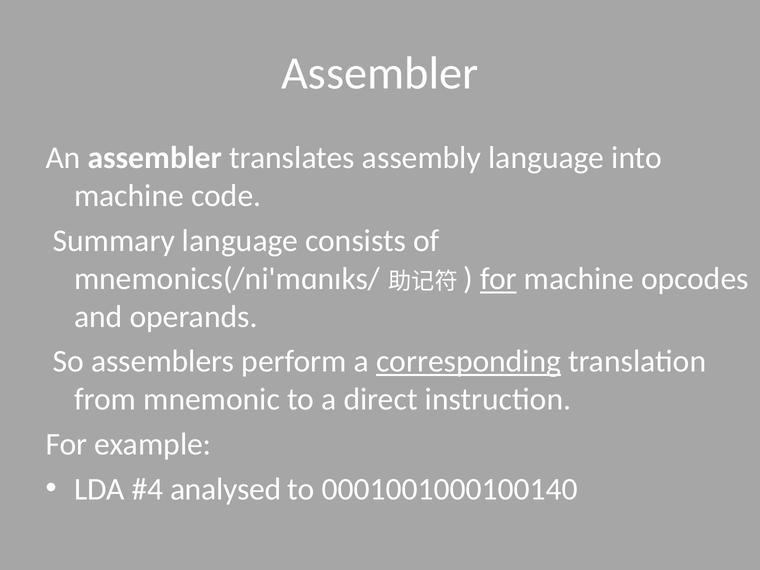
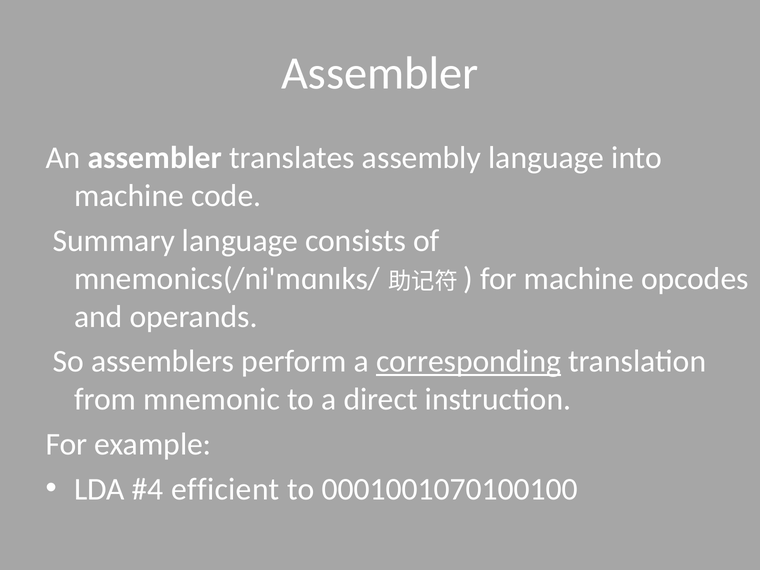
for underline: present -> none (498, 279)
analysed: analysed -> efficient (225, 489)
0001001000100140: 0001001000100140 -> 0001001070100100 (450, 489)
